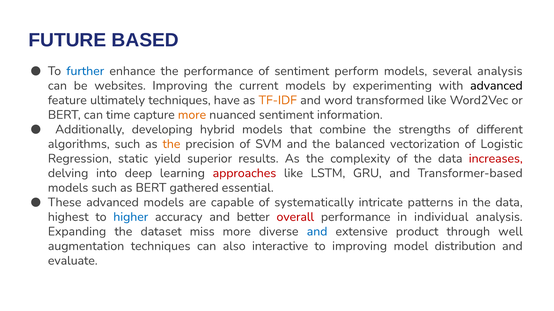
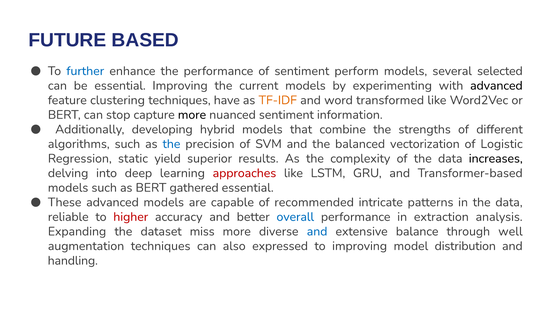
several analysis: analysis -> selected (500, 71)
be websites: websites -> essential (120, 86)
ultimately: ultimately -> clustering (118, 100)
time: time -> stop (118, 115)
more colour: orange -> black (192, 115)
the colour: orange -> blue (171, 144)
increases colour: red -> black (496, 159)
systematically: systematically -> recommended (314, 203)
highest: highest -> reliable (68, 217)
higher colour: blue -> red (131, 217)
overall colour: red -> blue (295, 217)
individual: individual -> extraction (441, 217)
product: product -> balance (417, 232)
interactive: interactive -> expressed (280, 246)
evaluate: evaluate -> handling (73, 261)
